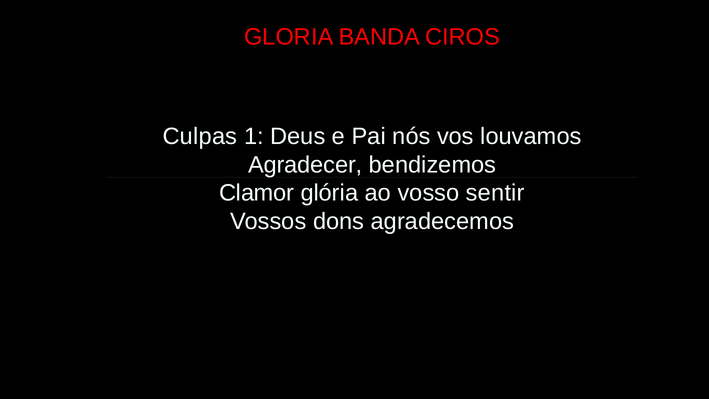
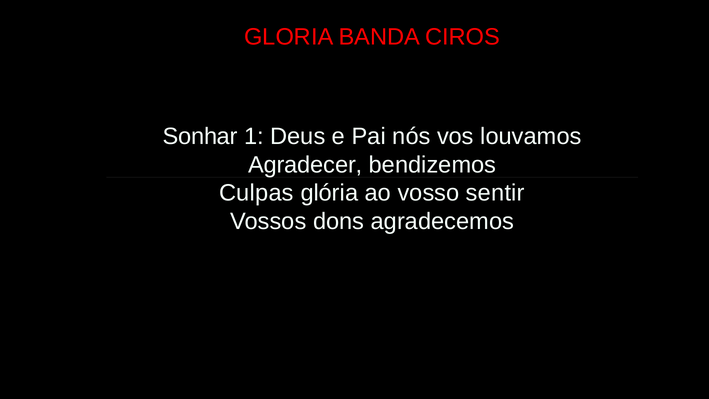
Culpas: Culpas -> Sonhar (200, 136)
Clamor: Clamor -> Culpas (256, 193)
